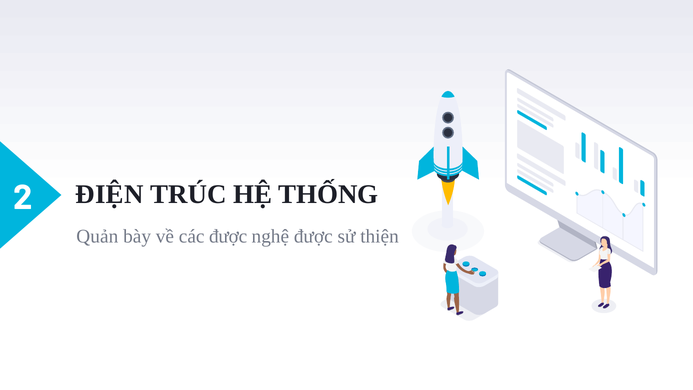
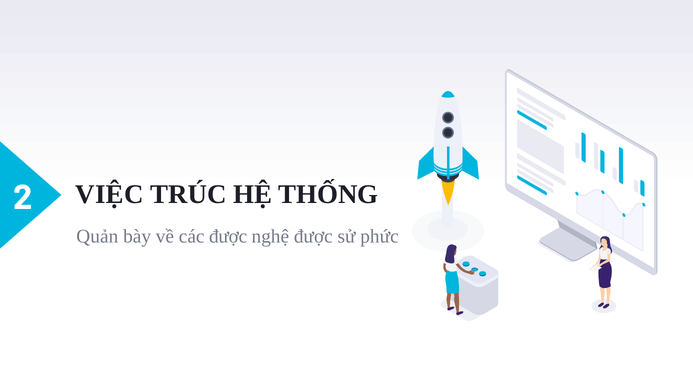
ĐIỆN: ĐIỆN -> VIỆC (109, 194)
thiện: thiện -> phức (379, 236)
